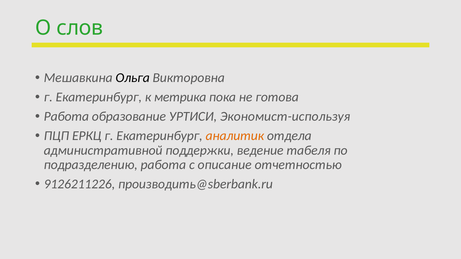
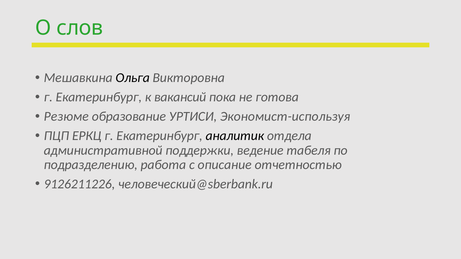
метрика: метрика -> вакансий (180, 97)
Работа: Работа -> Резюме (66, 117)
аналитик colour: orange -> black (235, 136)
производить@sberbank.ru: производить@sberbank.ru -> человеческий@sberbank.ru (195, 184)
